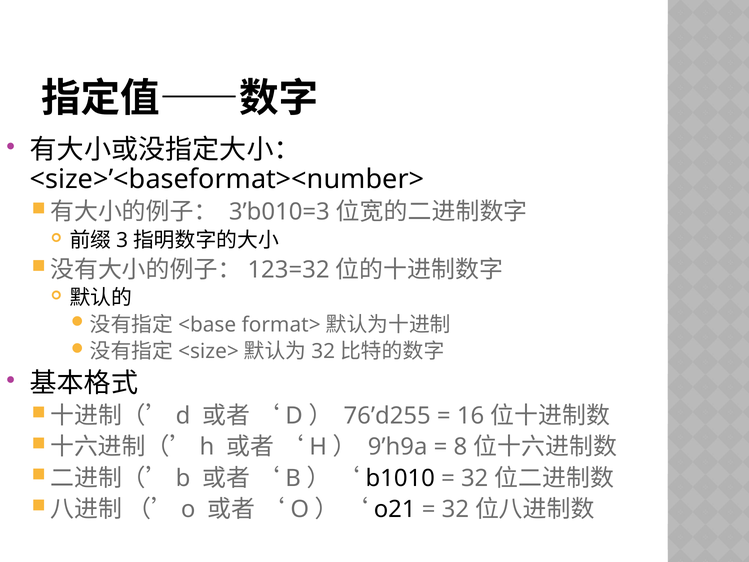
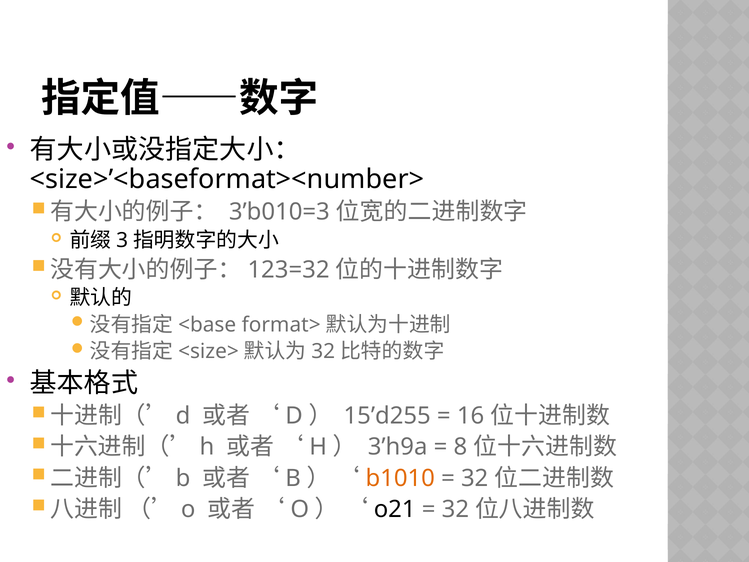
76’d255: 76’d255 -> 15’d255 (387, 416)
9’h9a: 9’h9a -> 3’h9a (398, 447)
b1010 colour: black -> orange (400, 478)
